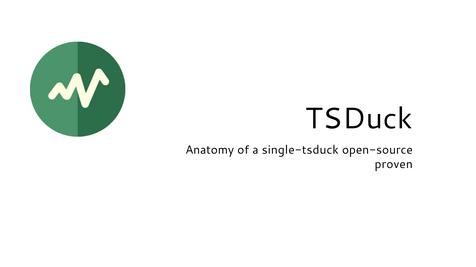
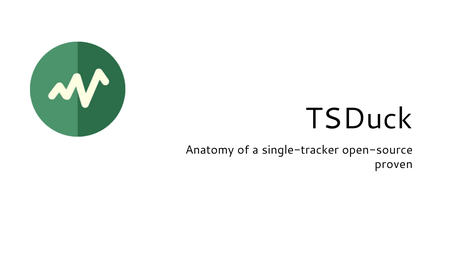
single-tsduck: single-tsduck -> single-tracker (300, 150)
